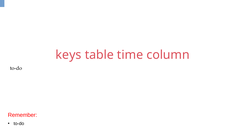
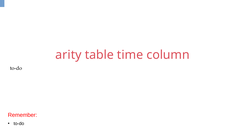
keys: keys -> arity (68, 55)
